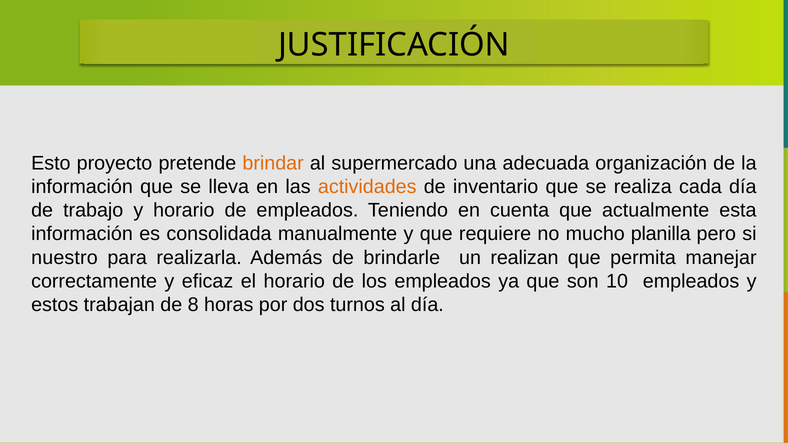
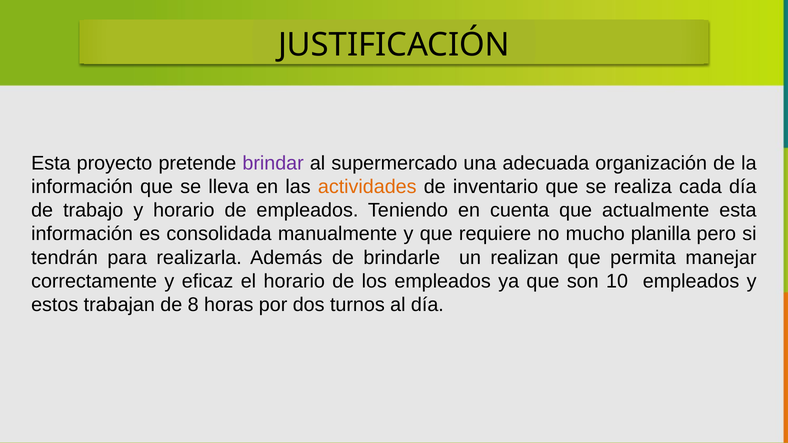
Esto: Esto -> Esta (51, 163)
brindar colour: orange -> purple (273, 163)
nuestro: nuestro -> tendrán (65, 258)
